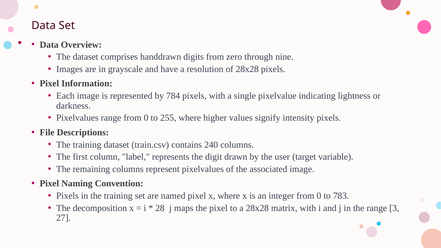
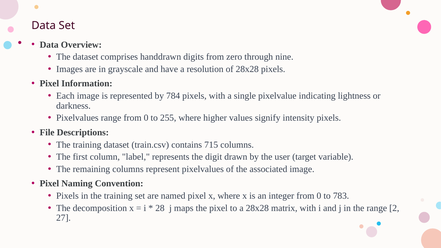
240: 240 -> 715 (211, 145)
3: 3 -> 2 (394, 208)
